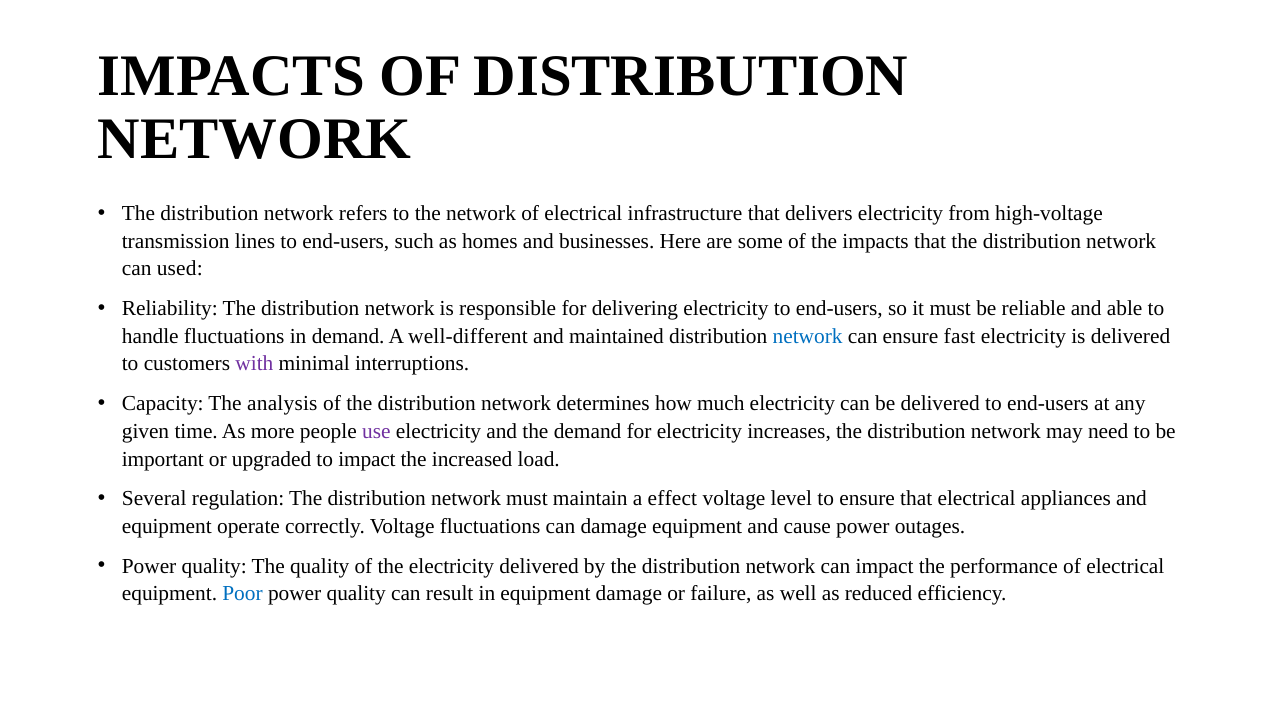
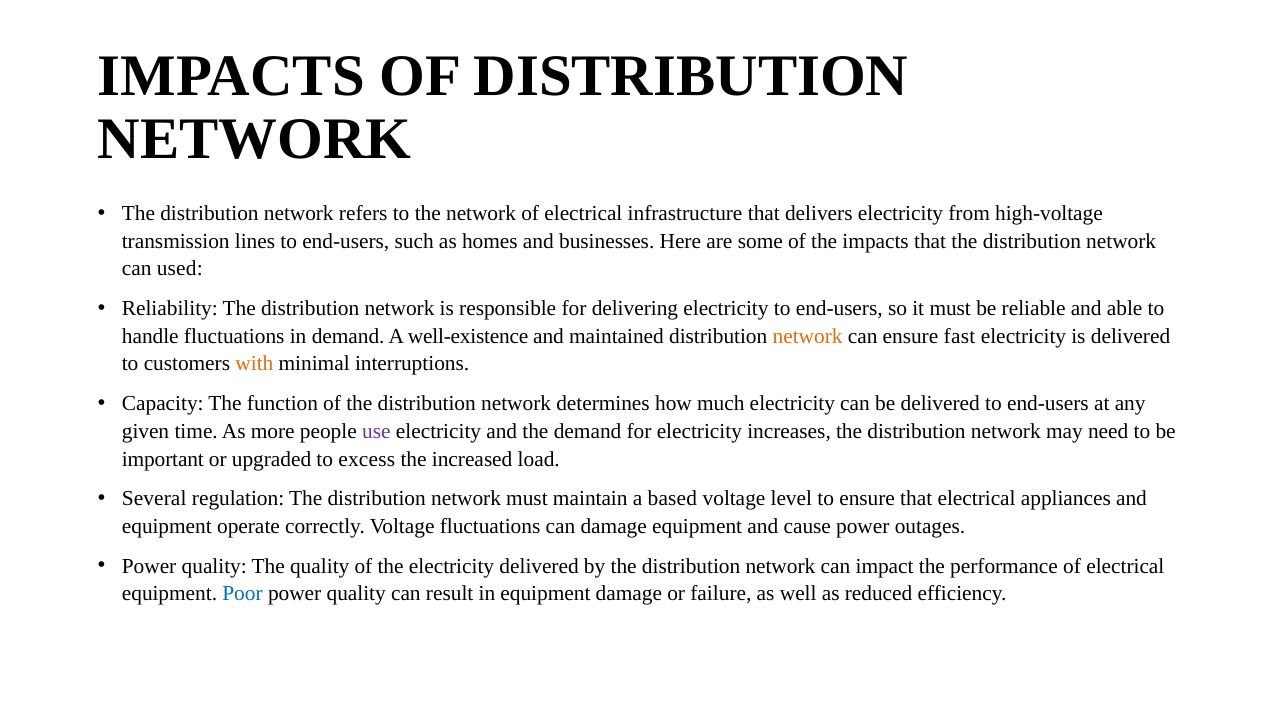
well-different: well-different -> well-existence (468, 336)
network colour: blue -> orange (808, 336)
with colour: purple -> orange (254, 364)
analysis: analysis -> function (282, 404)
to impact: impact -> excess (367, 459)
effect: effect -> based (672, 499)
